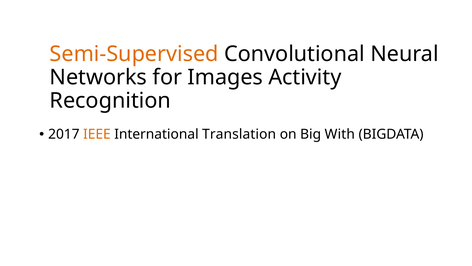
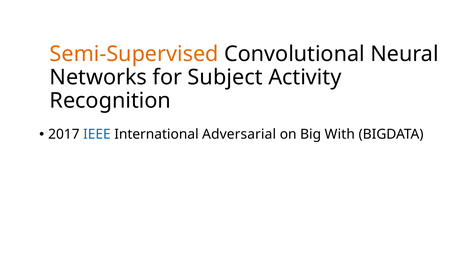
Images: Images -> Subject (225, 77)
IEEE colour: orange -> blue (97, 134)
Translation: Translation -> Adversarial (239, 134)
